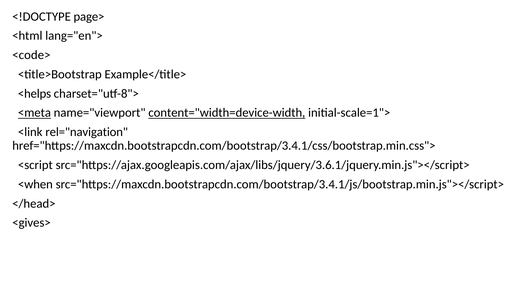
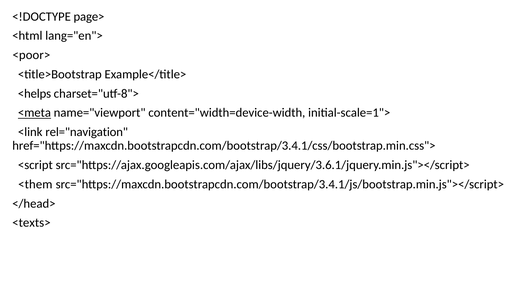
<code>: <code> -> <poor> (31, 55)
content="width=device-width underline: present -> none (227, 113)
<when: <when -> <them (35, 184)
<gives>: <gives> -> <texts> (31, 223)
